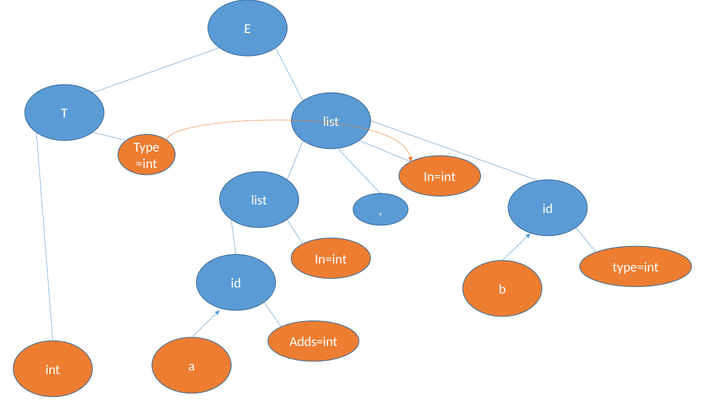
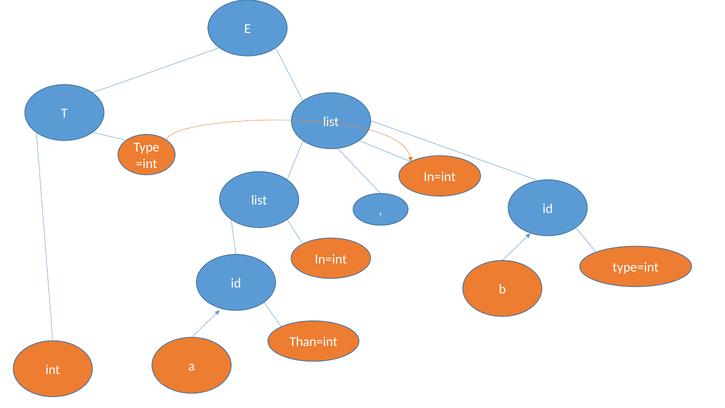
Adds=int: Adds=int -> Than=int (313, 342)
